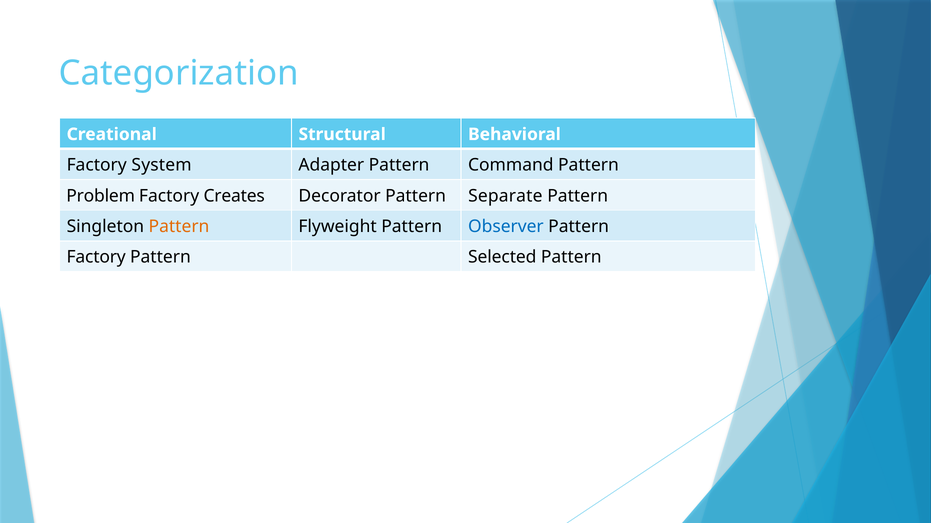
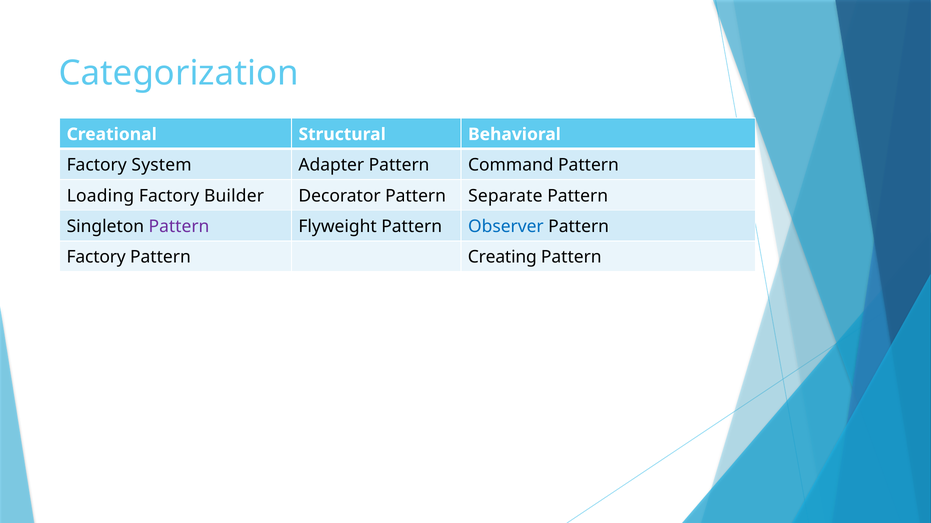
Problem: Problem -> Loading (100, 196)
Creates: Creates -> Builder (234, 196)
Pattern colour: orange -> purple (179, 227)
Selected: Selected -> Creating (502, 258)
